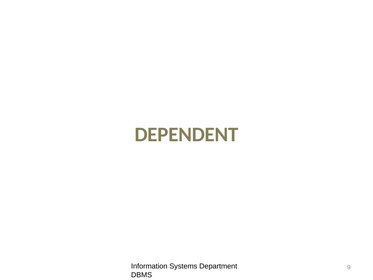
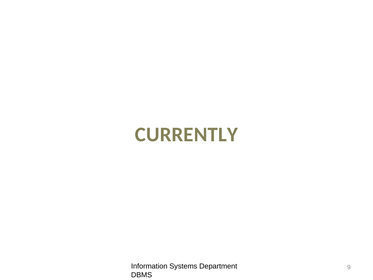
DEPENDENT: DEPENDENT -> CURRENTLY (186, 134)
